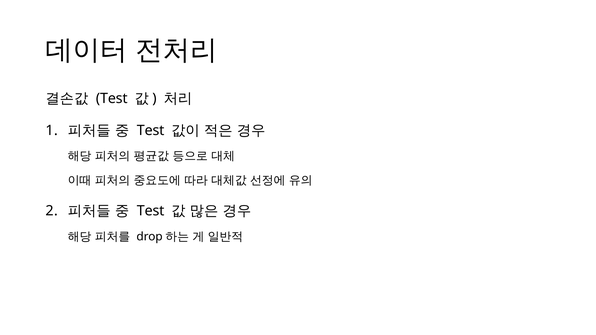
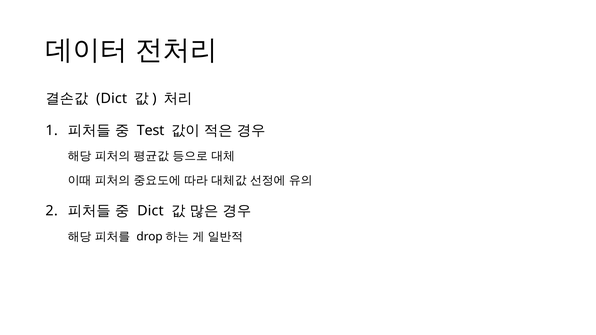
Test: Test -> Dict (112, 98)
Test: Test -> Dict (150, 211)
